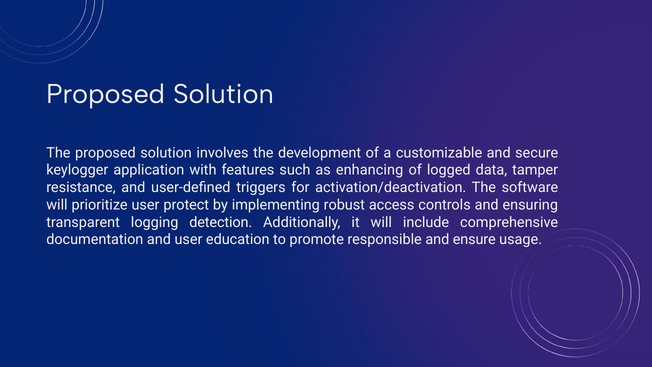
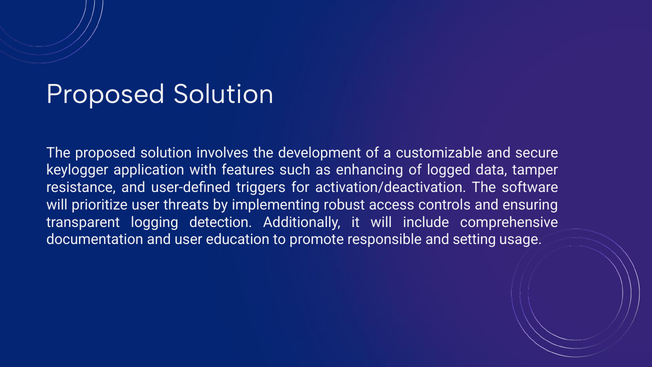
protect: protect -> threats (186, 205)
ensure: ensure -> setting (474, 240)
